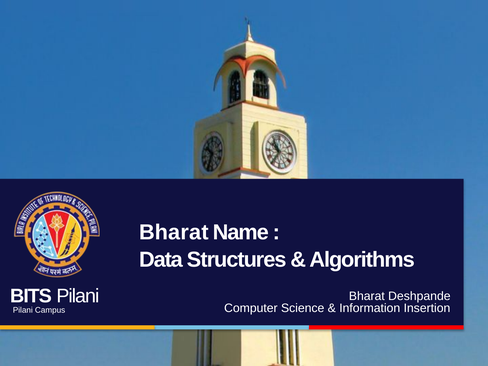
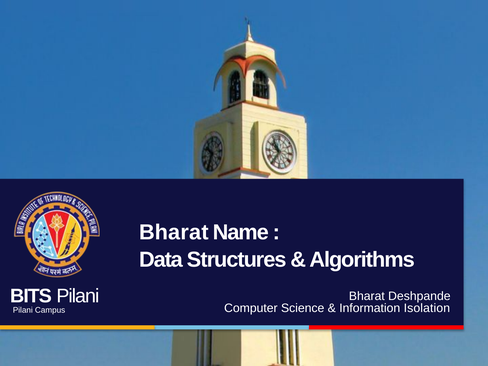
Insertion: Insertion -> Isolation (427, 308)
